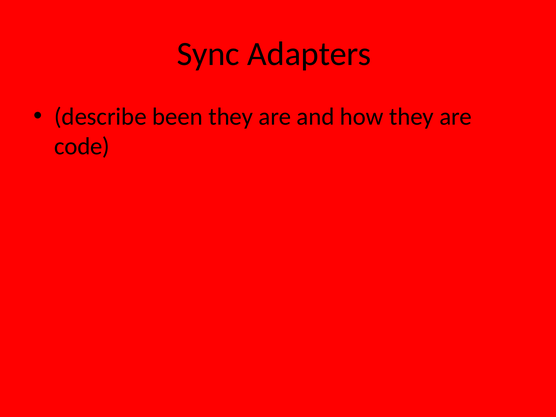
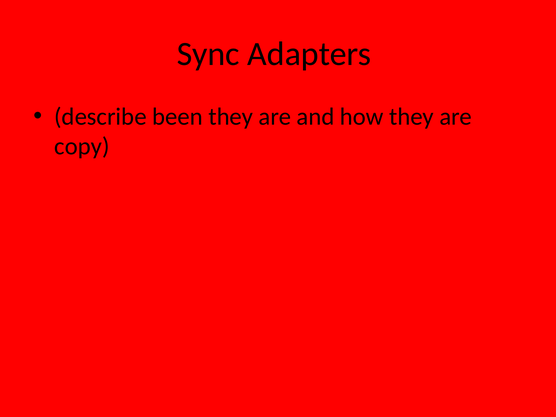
code: code -> copy (82, 146)
